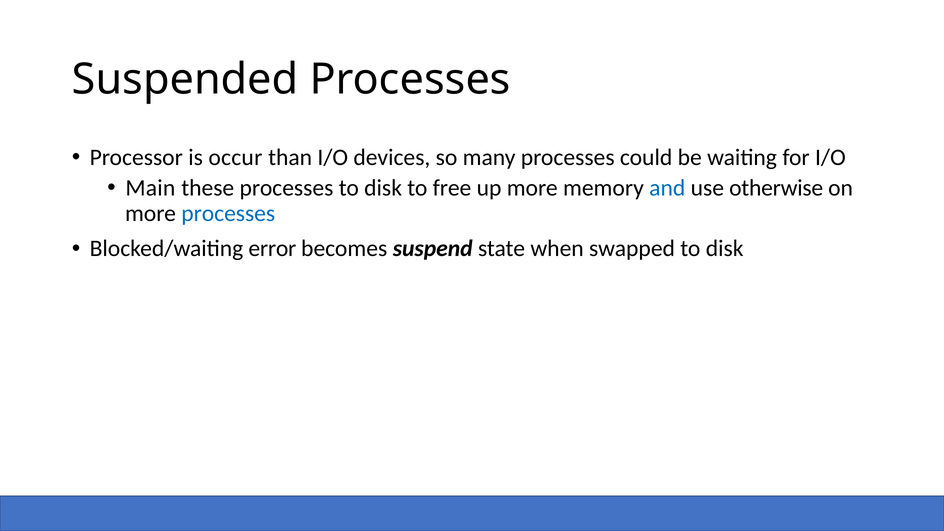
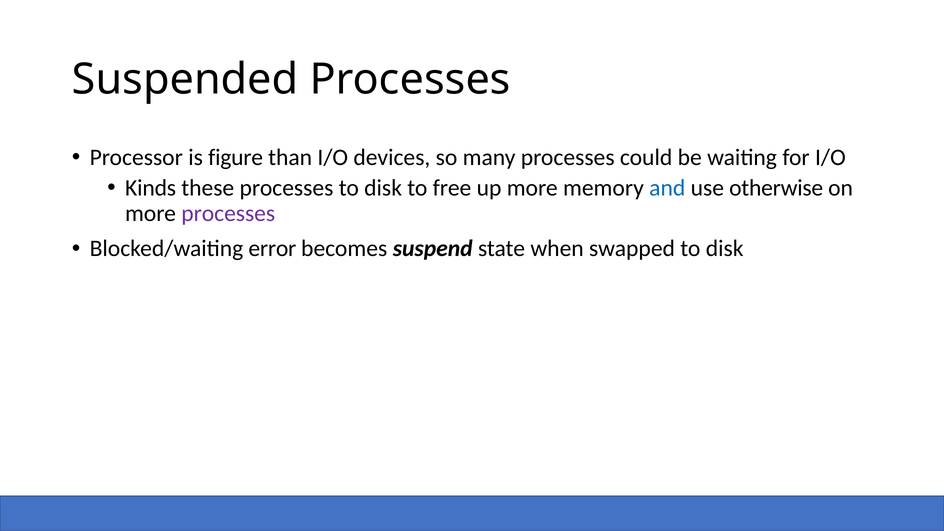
occur: occur -> figure (236, 157)
Main: Main -> Kinds (151, 188)
processes colour: blue -> purple (228, 213)
